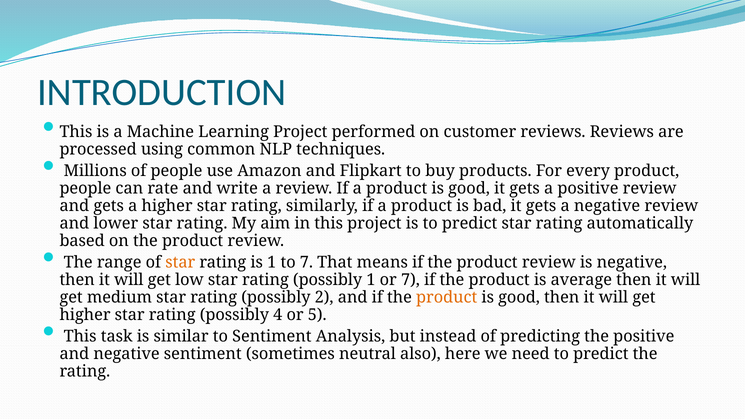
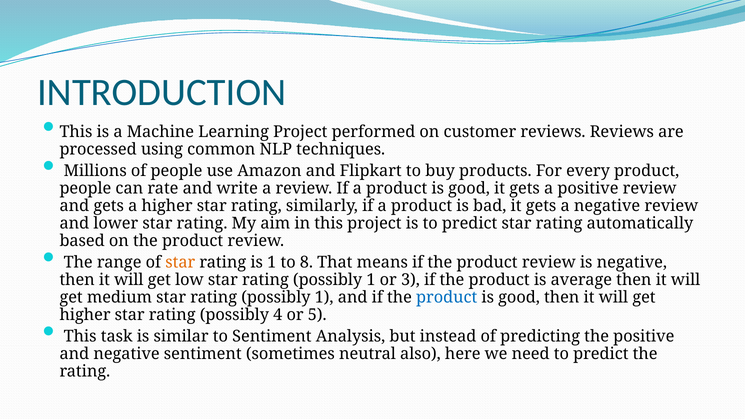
to 7: 7 -> 8 (306, 262)
or 7: 7 -> 3 (410, 280)
2: 2 -> 1 (324, 298)
product colour: orange -> blue (447, 298)
